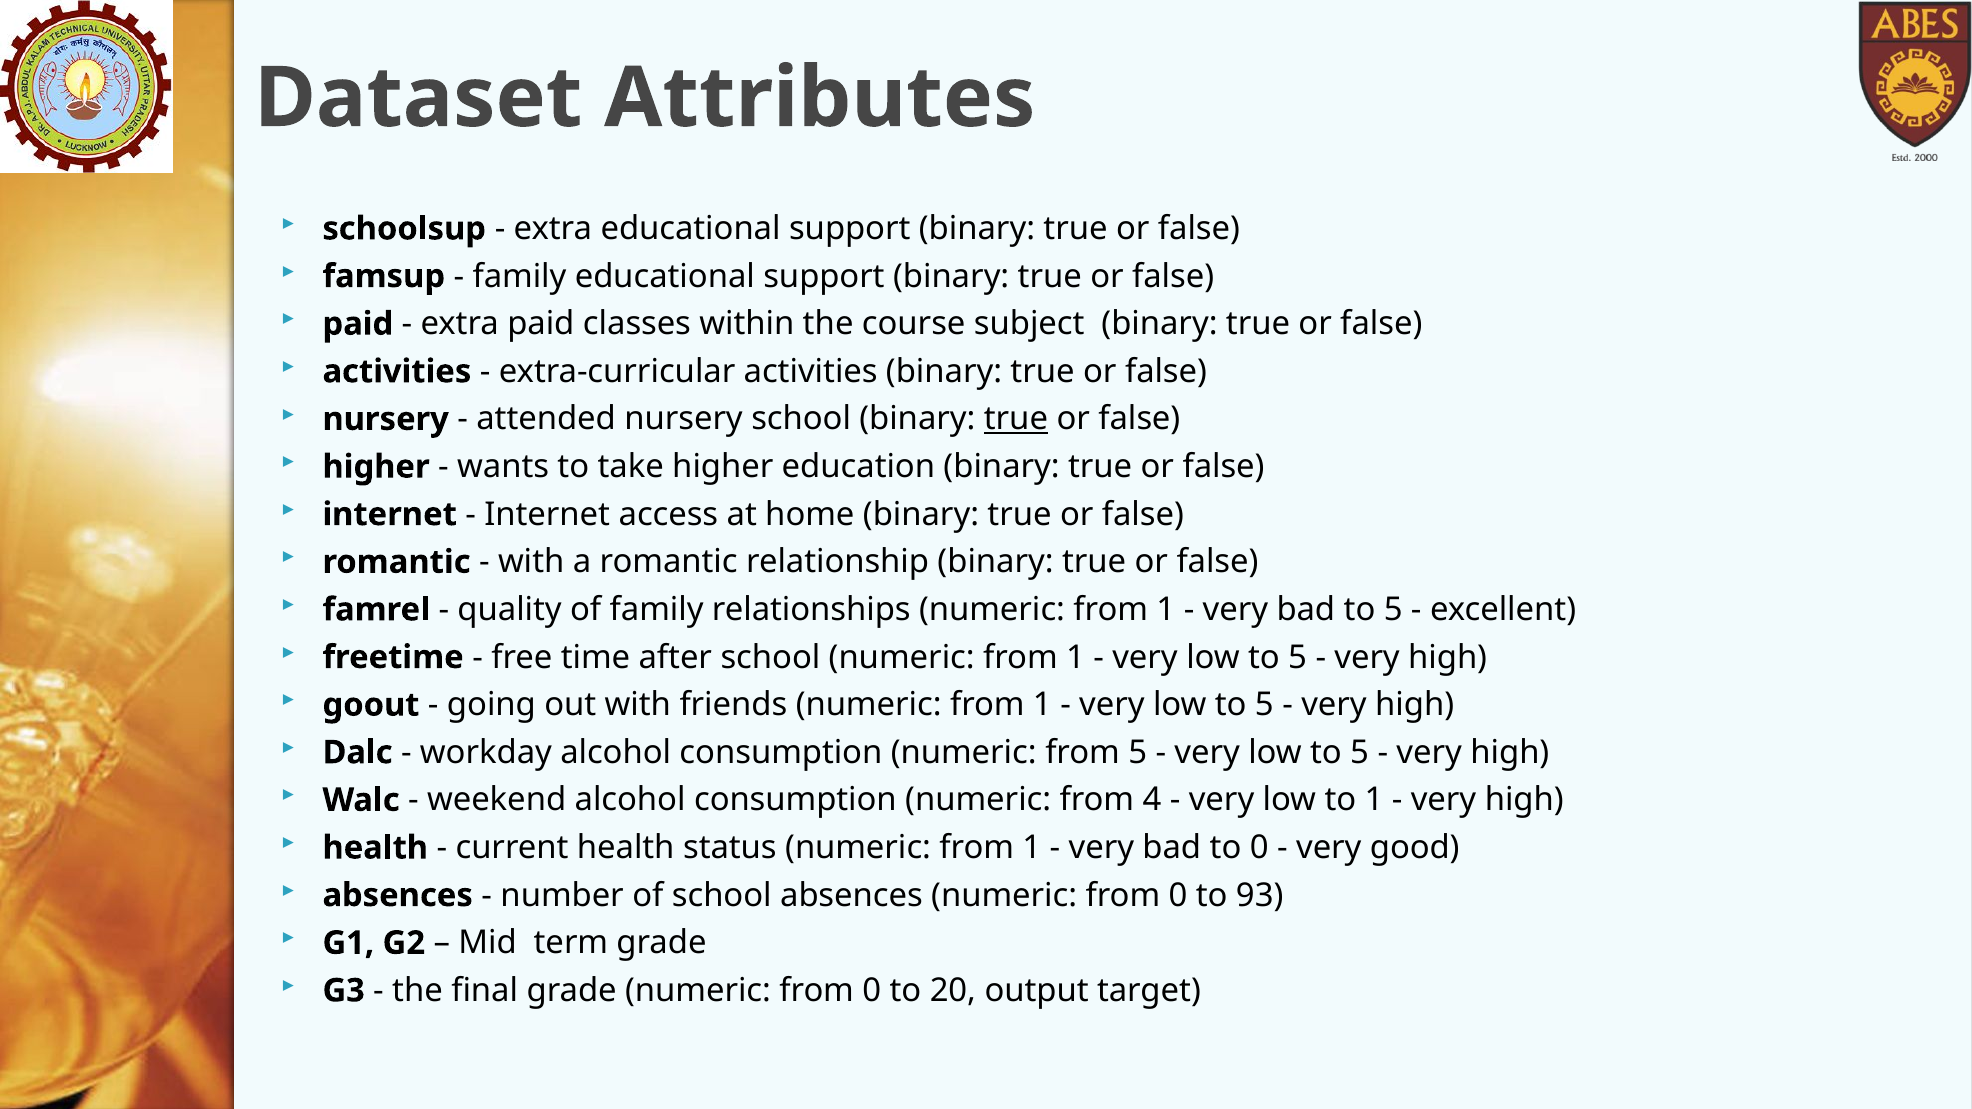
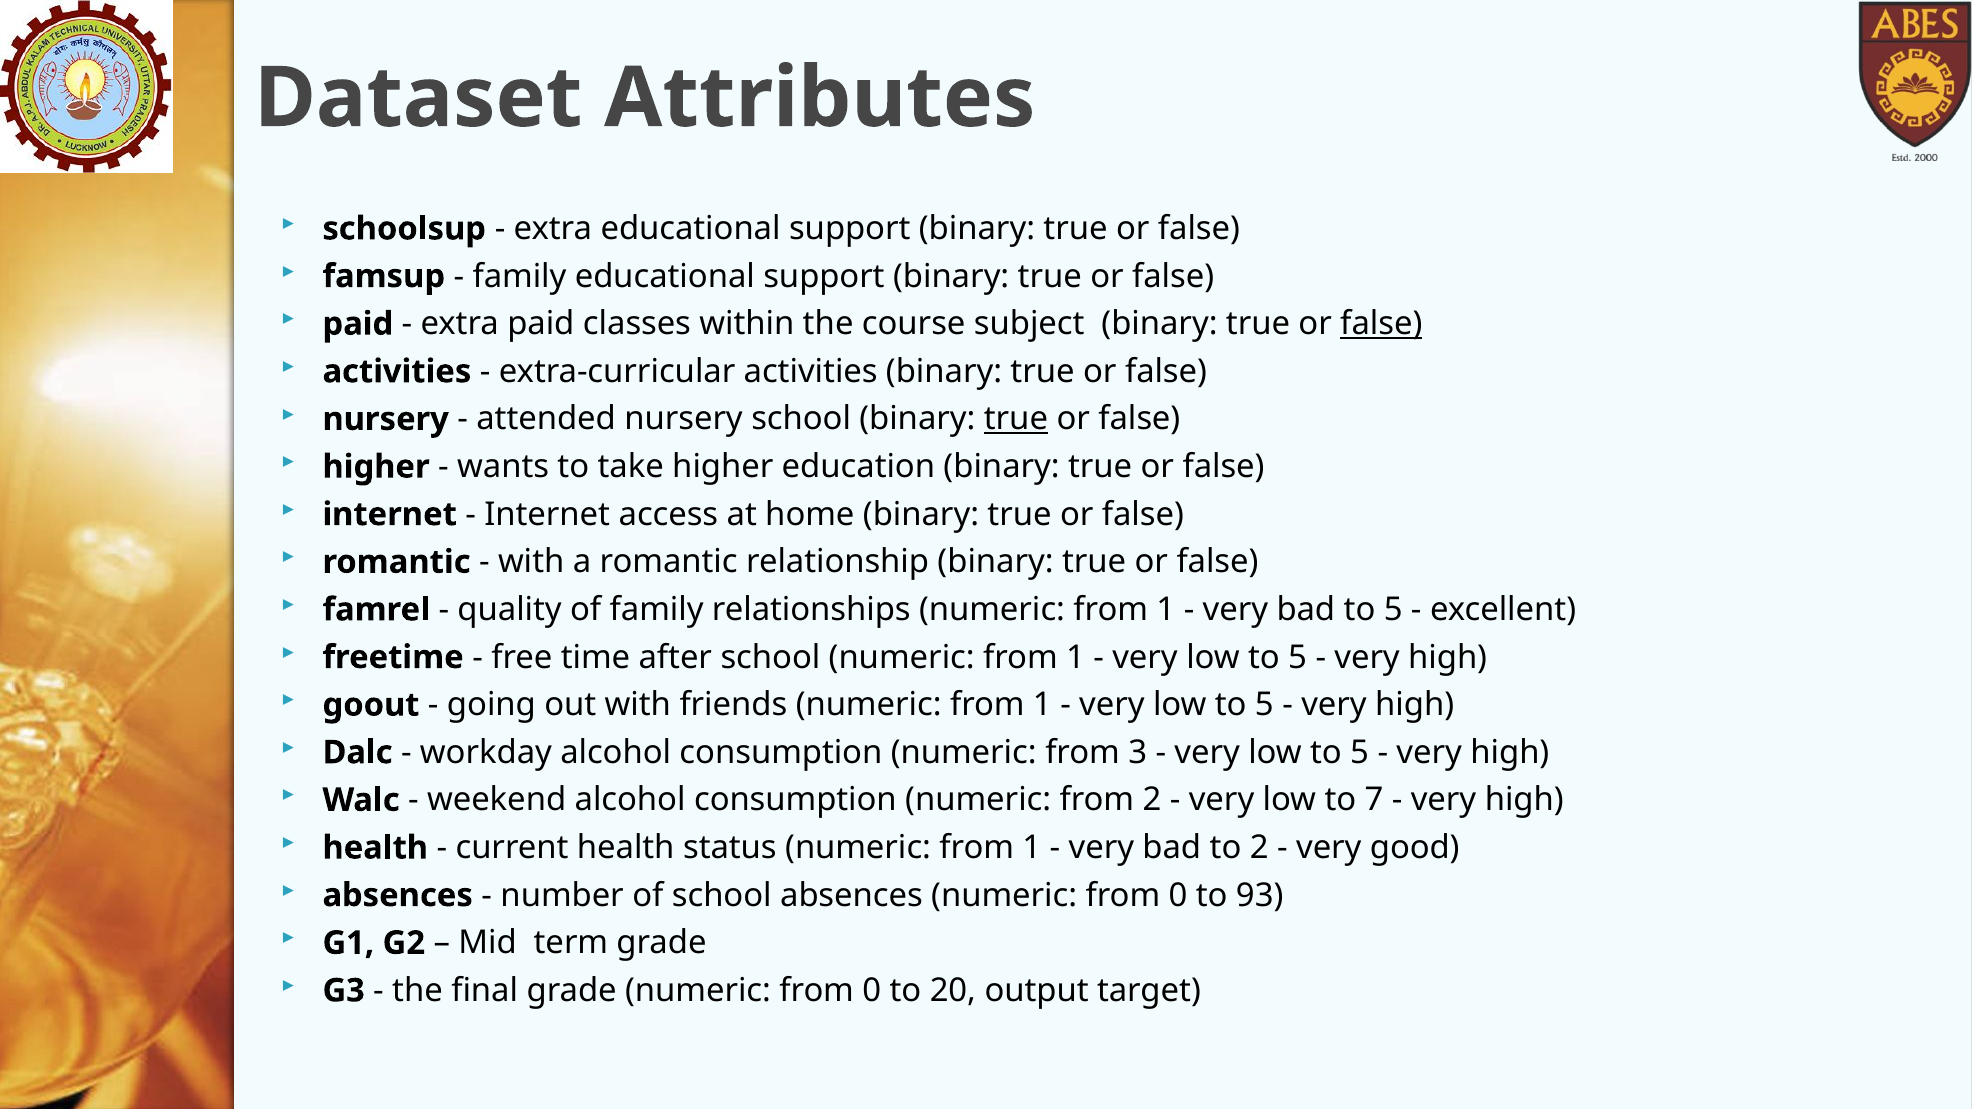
false underline: none -> present (1381, 324)
from 5: 5 -> 3 (1138, 753)
from 4: 4 -> 2 (1152, 800)
to 1: 1 -> 7 (1374, 800)
to 0: 0 -> 2 (1259, 848)
